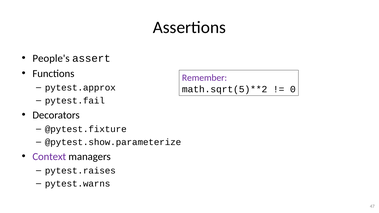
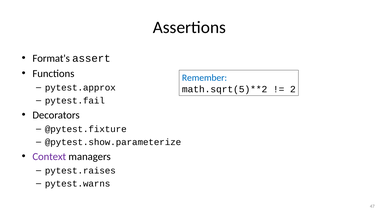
People's: People's -> Format's (51, 58)
Remember colour: purple -> blue (204, 78)
0: 0 -> 2 (293, 89)
